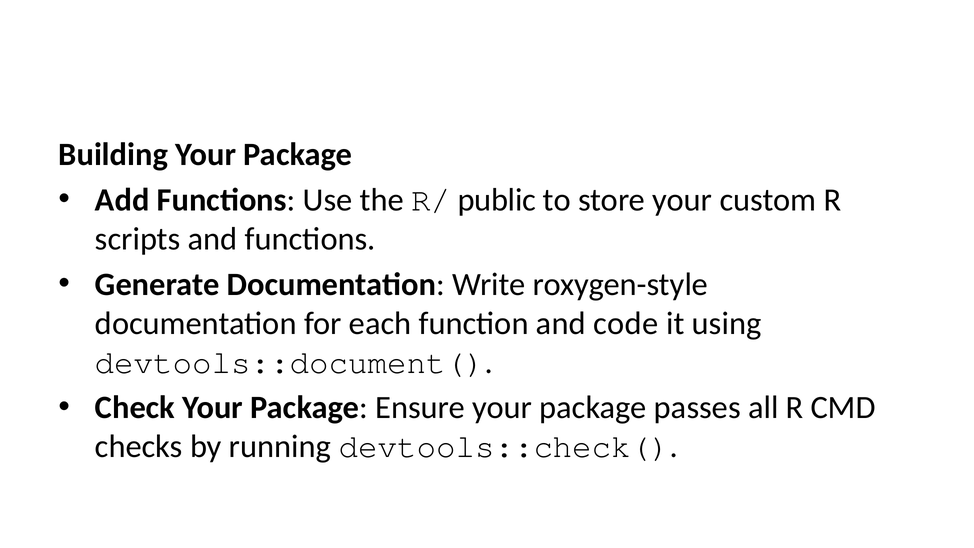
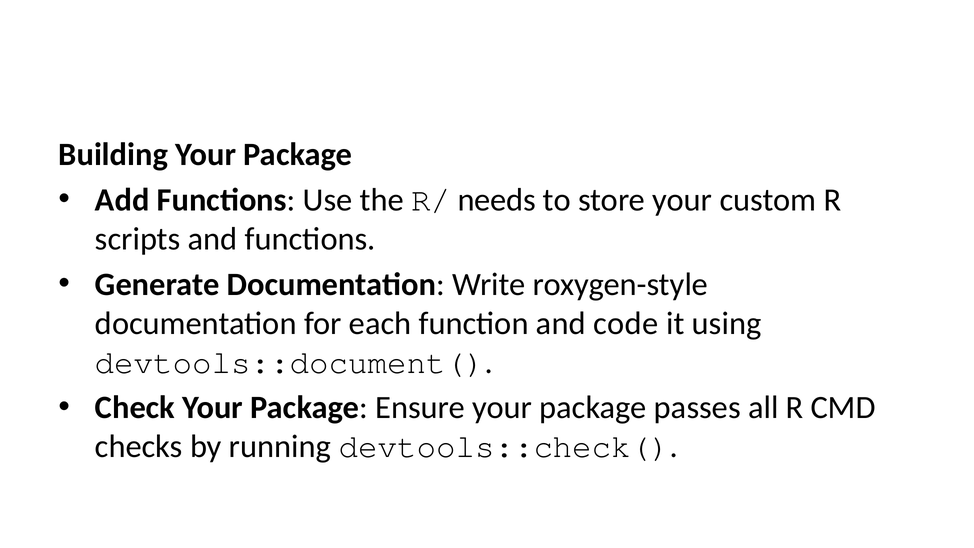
public: public -> needs (497, 200)
